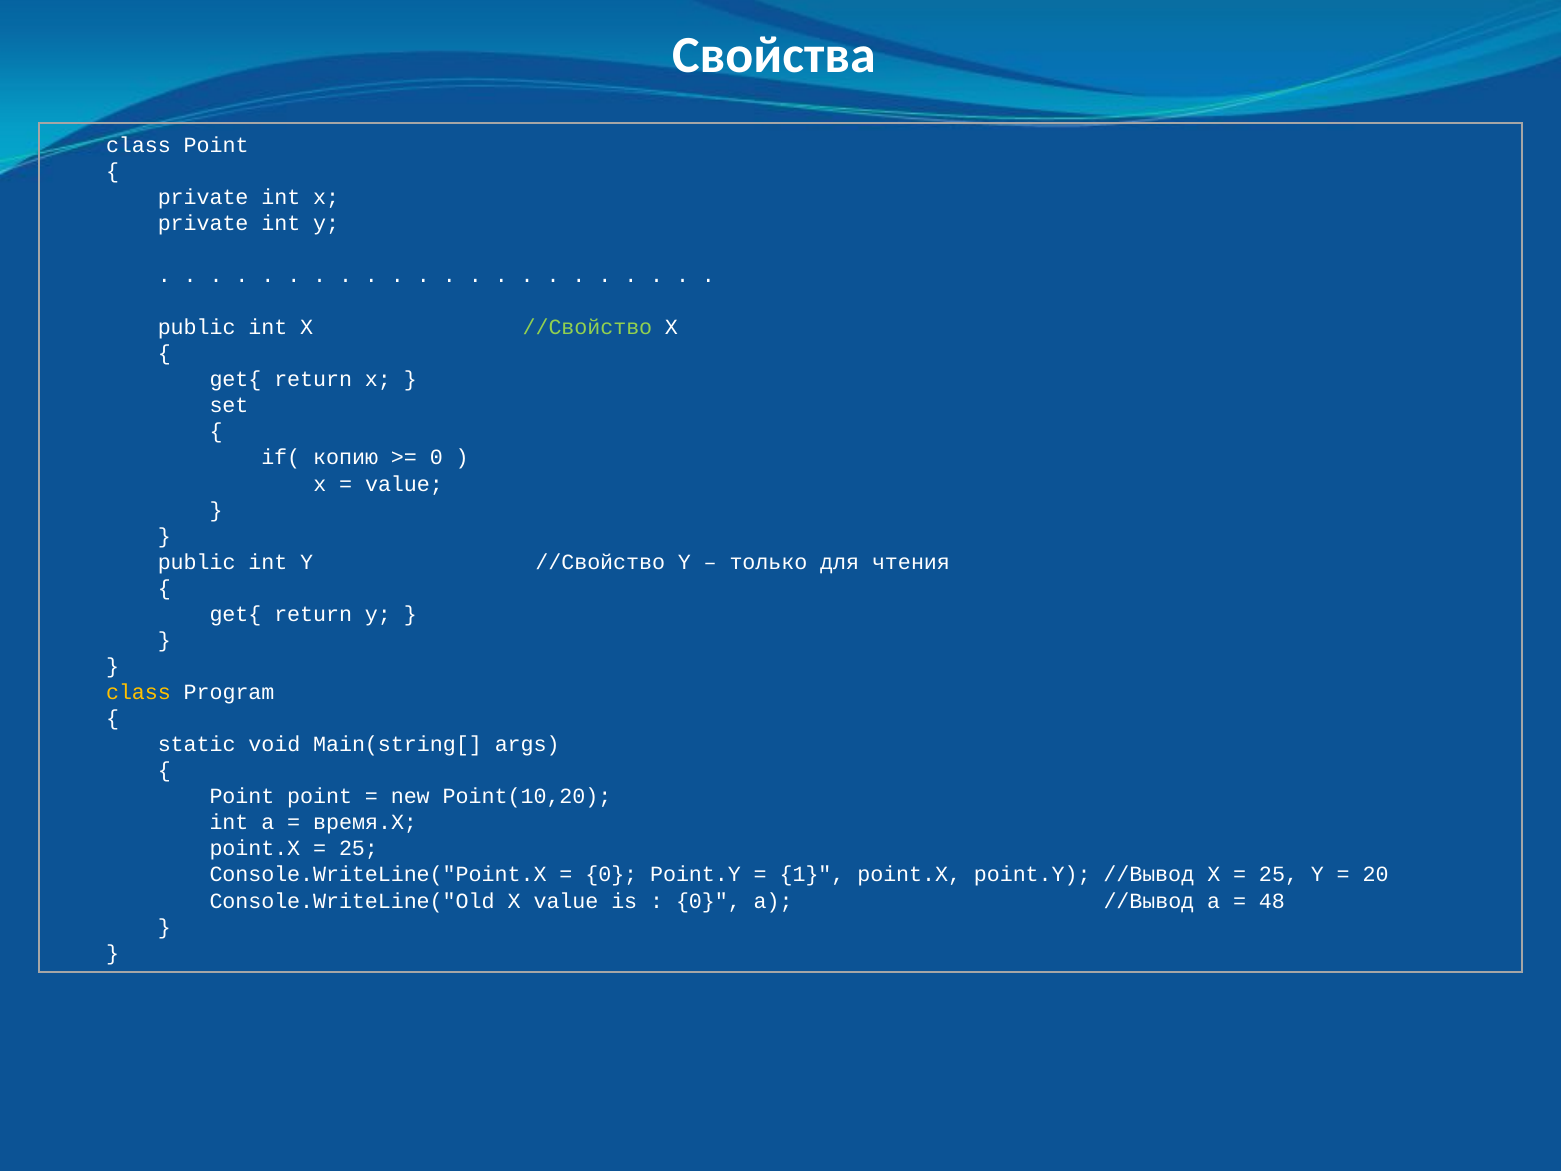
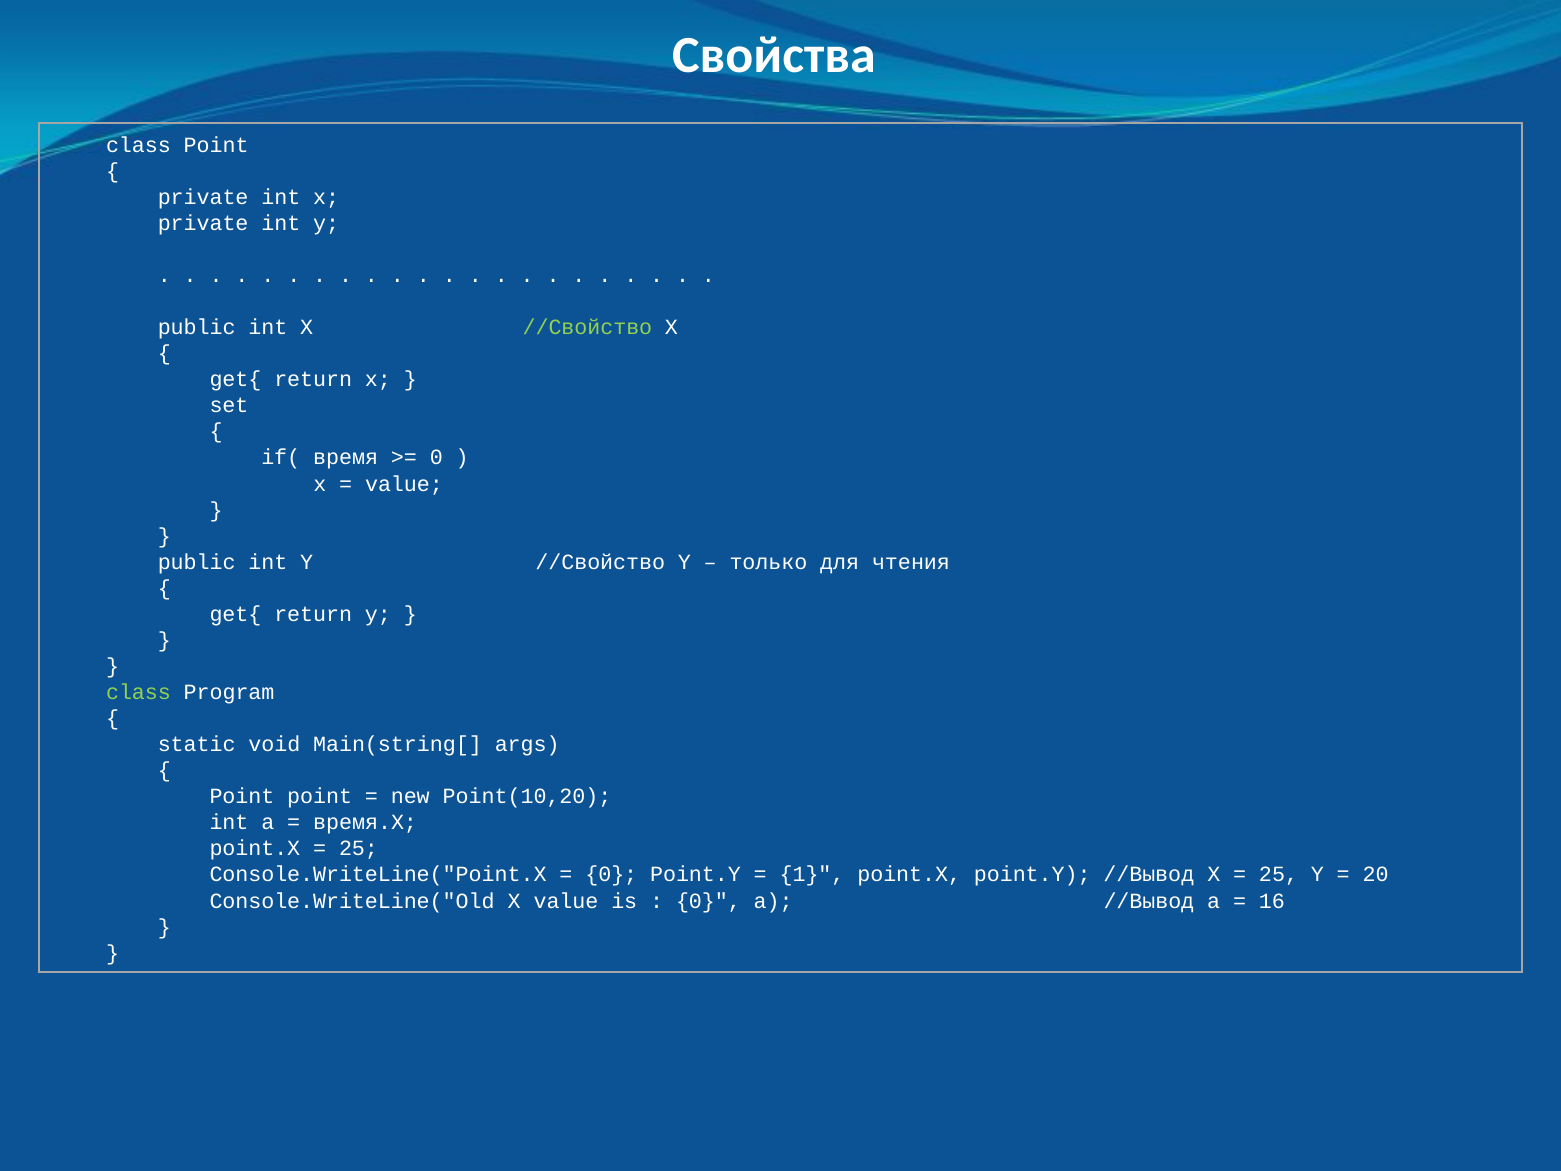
копию: копию -> время (346, 458)
class colour: yellow -> light green (138, 692)
48: 48 -> 16 (1272, 901)
